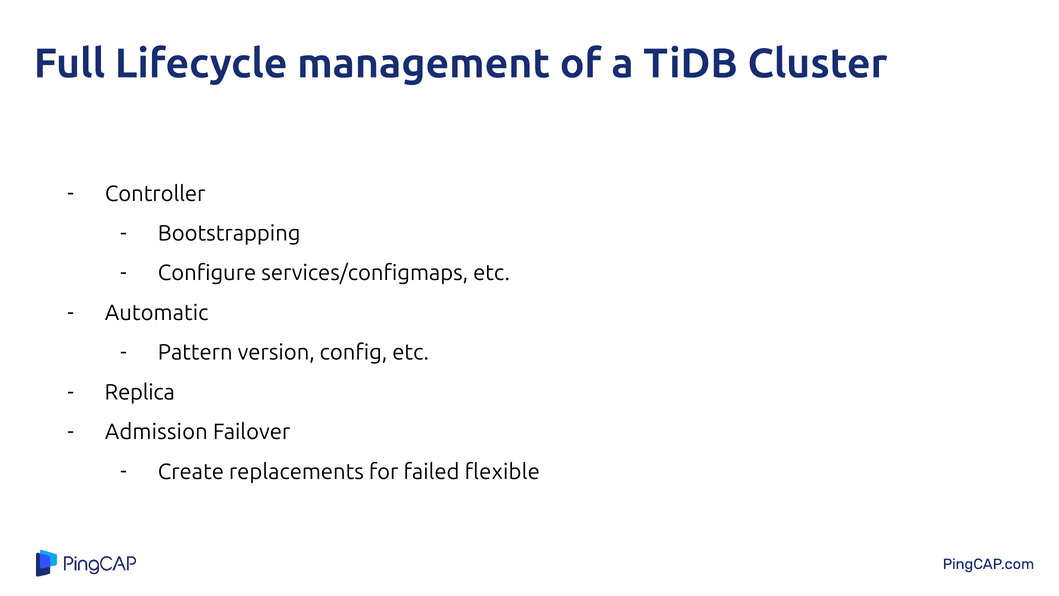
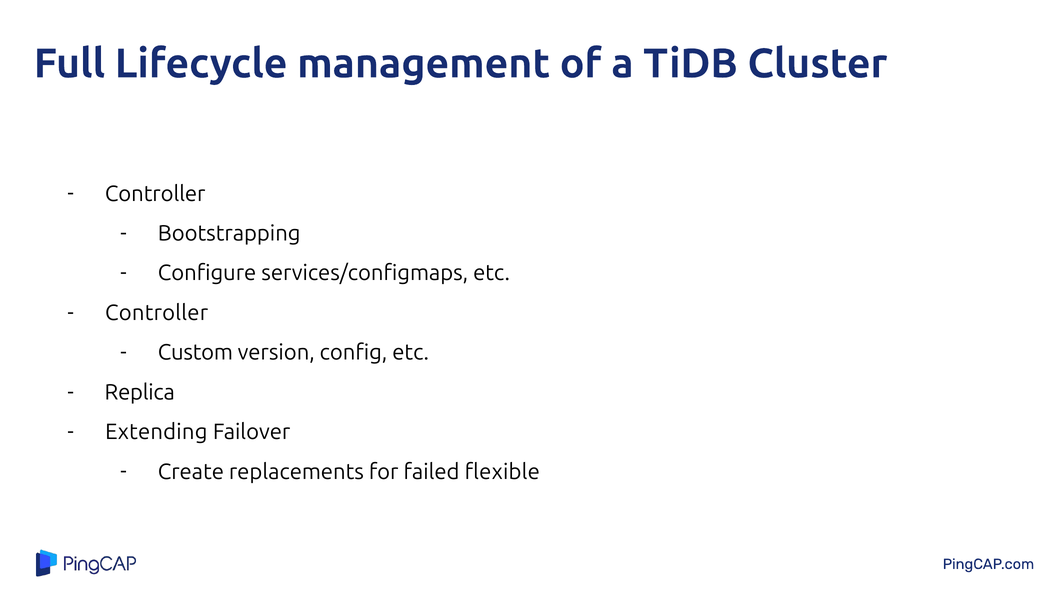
Automatic: Automatic -> Controller (157, 313)
Pattern: Pattern -> Custom (195, 352)
Admission: Admission -> Extending (156, 432)
